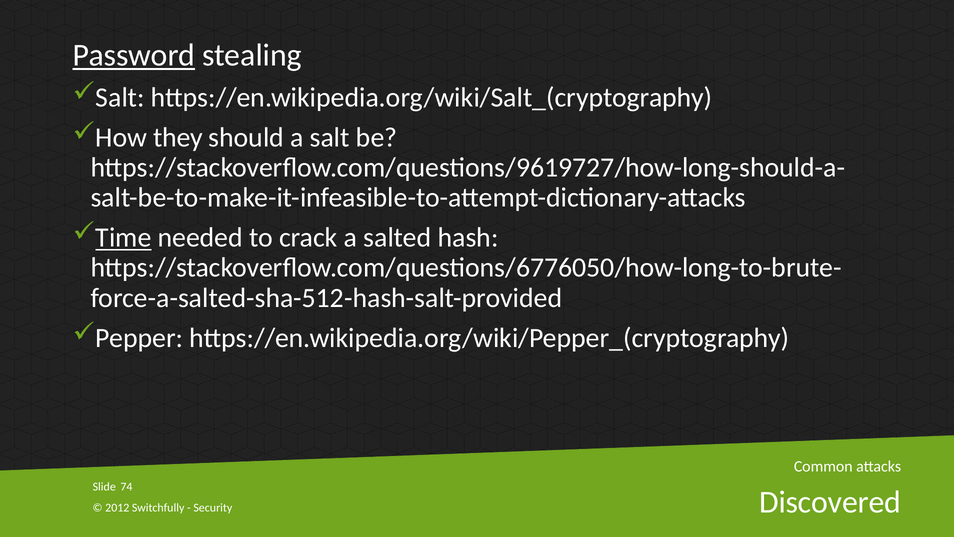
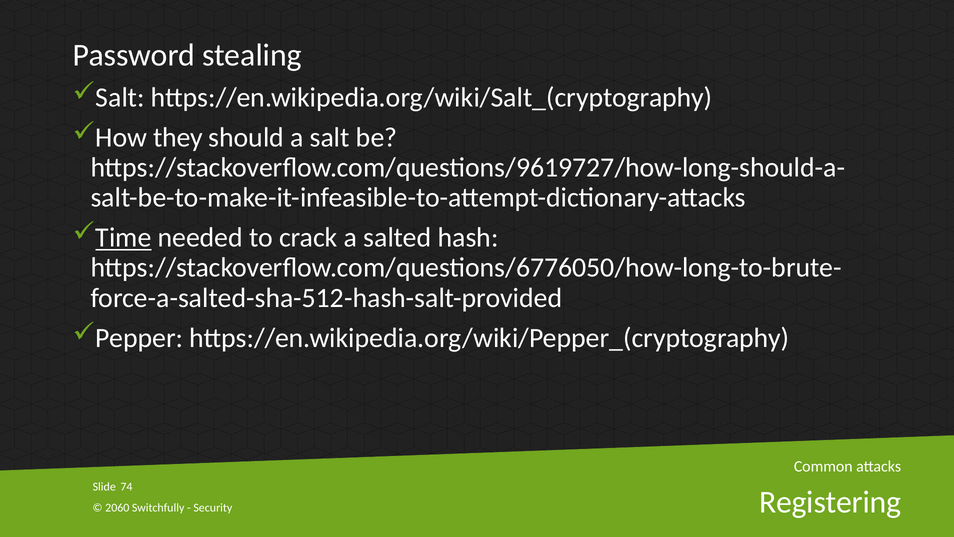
Password underline: present -> none (134, 55)
2012: 2012 -> 2060 (117, 507)
Discovered: Discovered -> Registering (830, 502)
